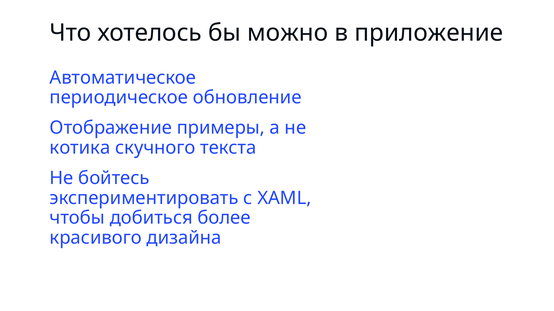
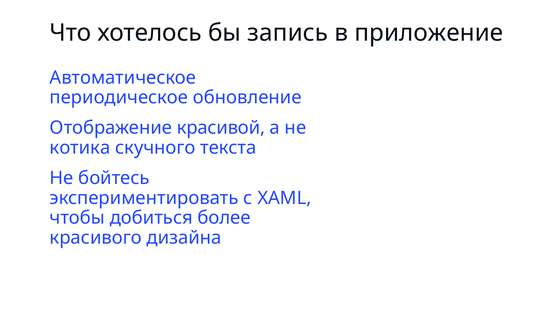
можно: можно -> запись (288, 33)
примеры: примеры -> красивой (221, 128)
